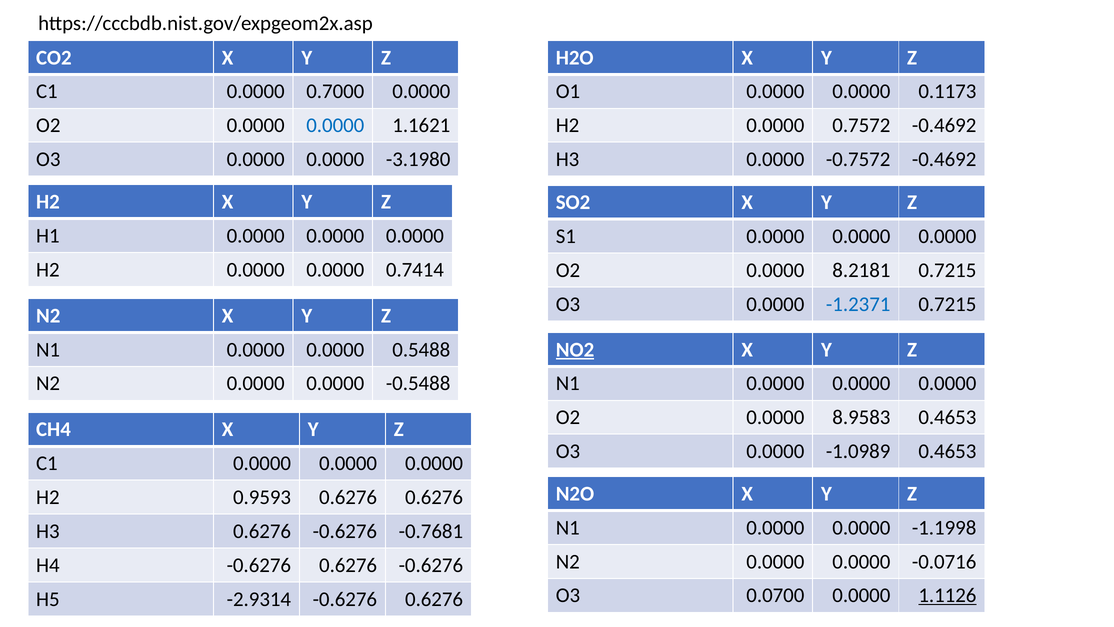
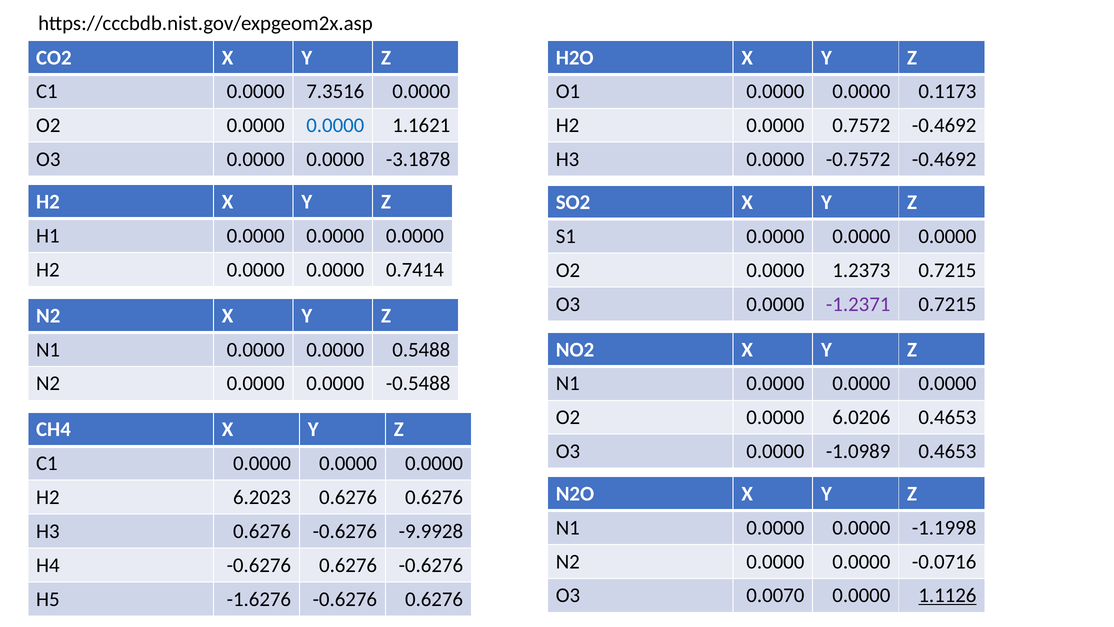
0.7000: 0.7000 -> 7.3516 (335, 92)
-3.1980: -3.1980 -> -3.1878 (418, 159)
8.2181: 8.2181 -> 1.2373 (861, 270)
-1.2371 colour: blue -> purple (858, 304)
NO2 underline: present -> none (575, 349)
8.9583: 8.9583 -> 6.0206 (861, 417)
0.9593: 0.9593 -> 6.2023 (262, 497)
-0.7681: -0.7681 -> -9.9928 (431, 531)
0.0700: 0.0700 -> 0.0070 (775, 595)
-2.9314: -2.9314 -> -1.6276 (259, 599)
